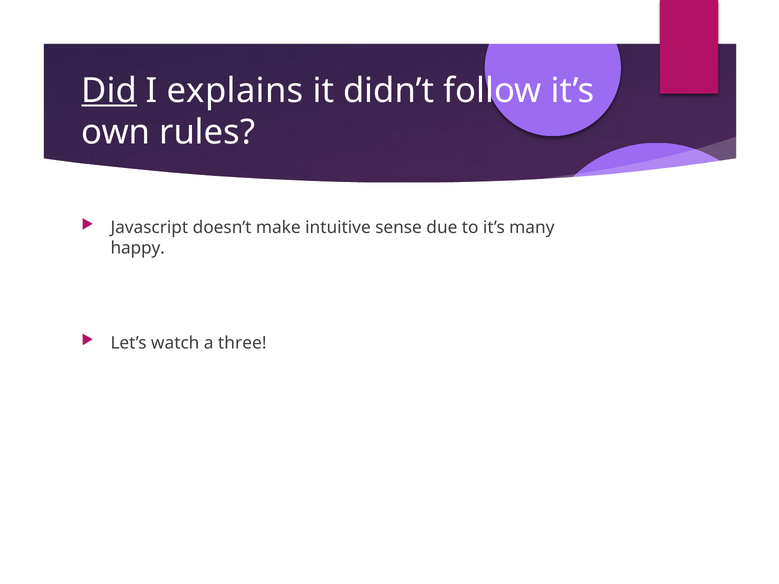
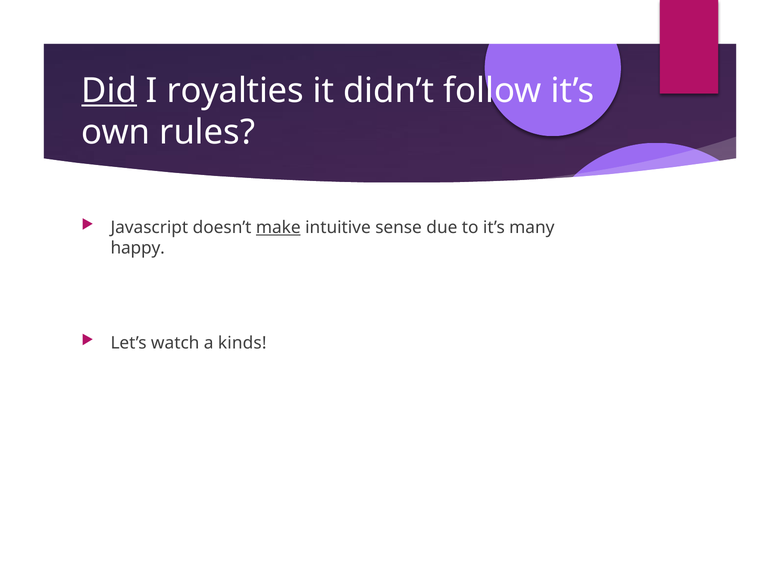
explains: explains -> royalties (235, 91)
make underline: none -> present (278, 227)
three: three -> kinds (242, 343)
